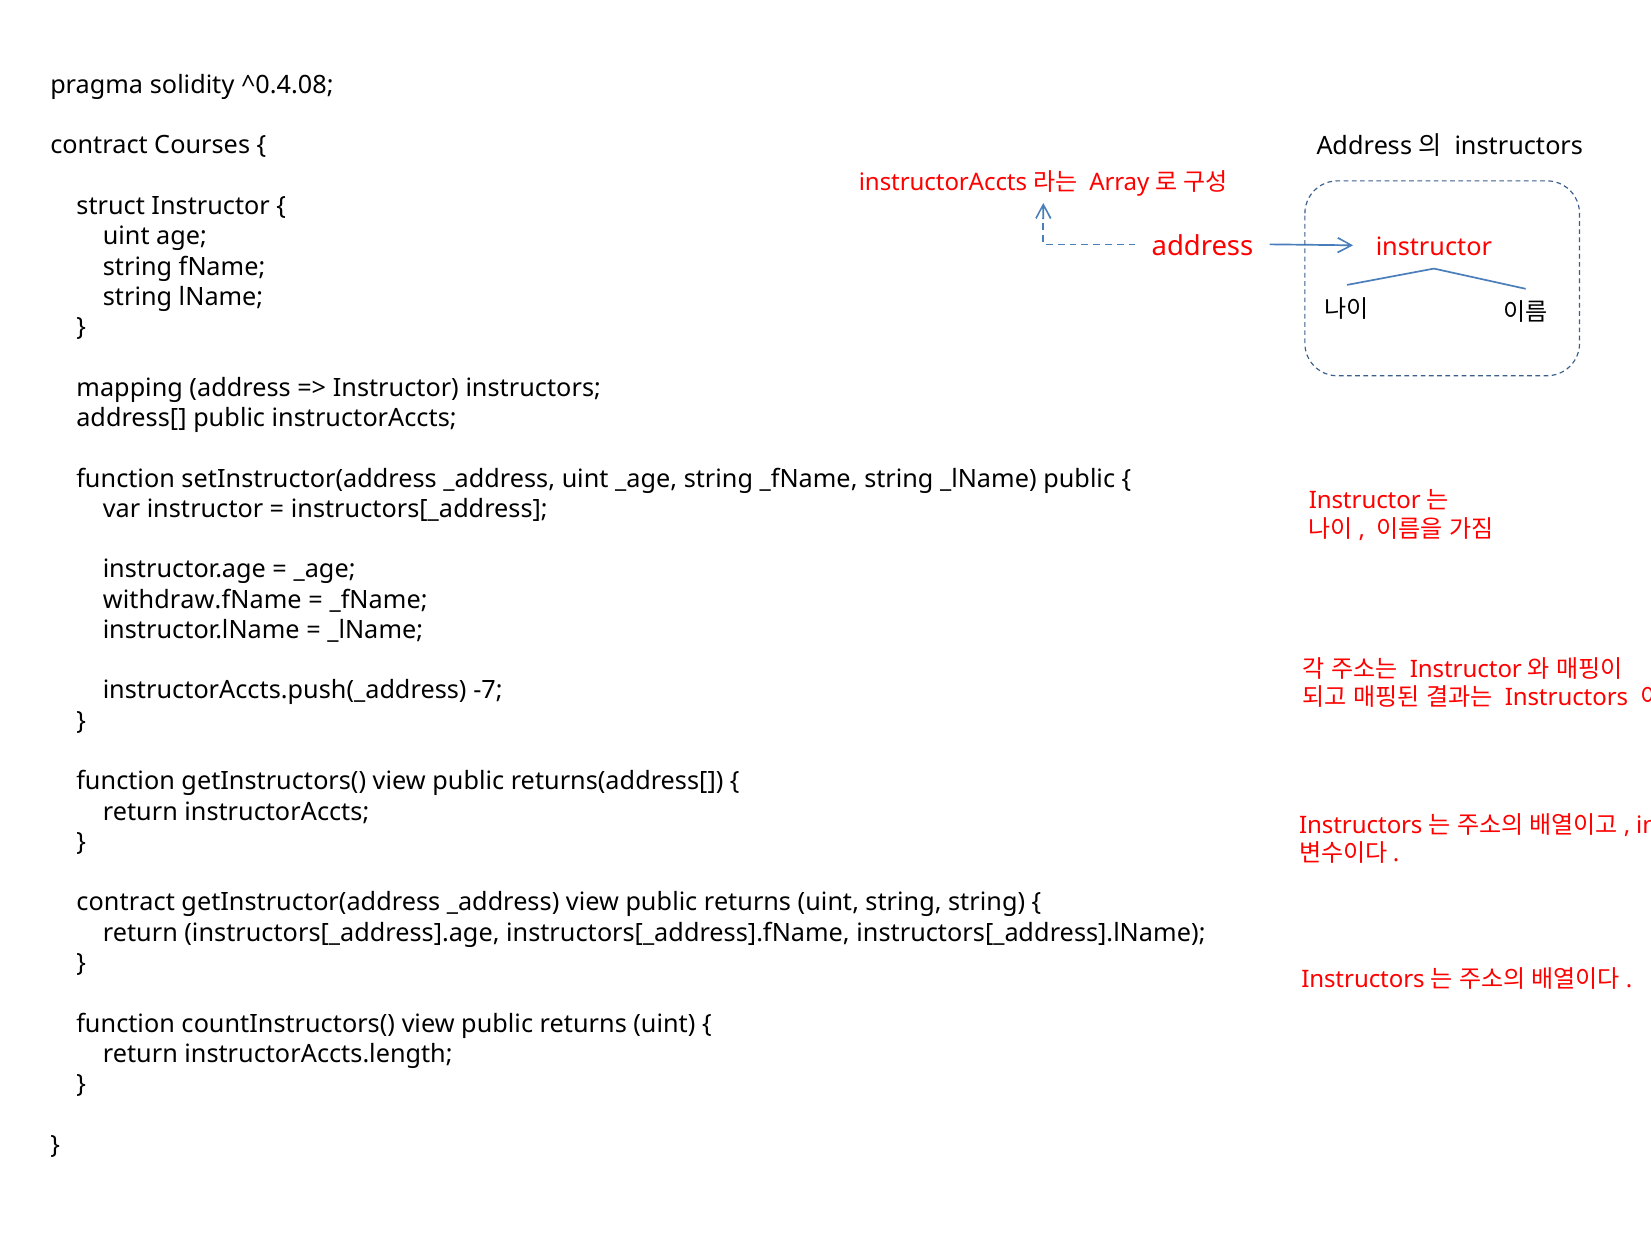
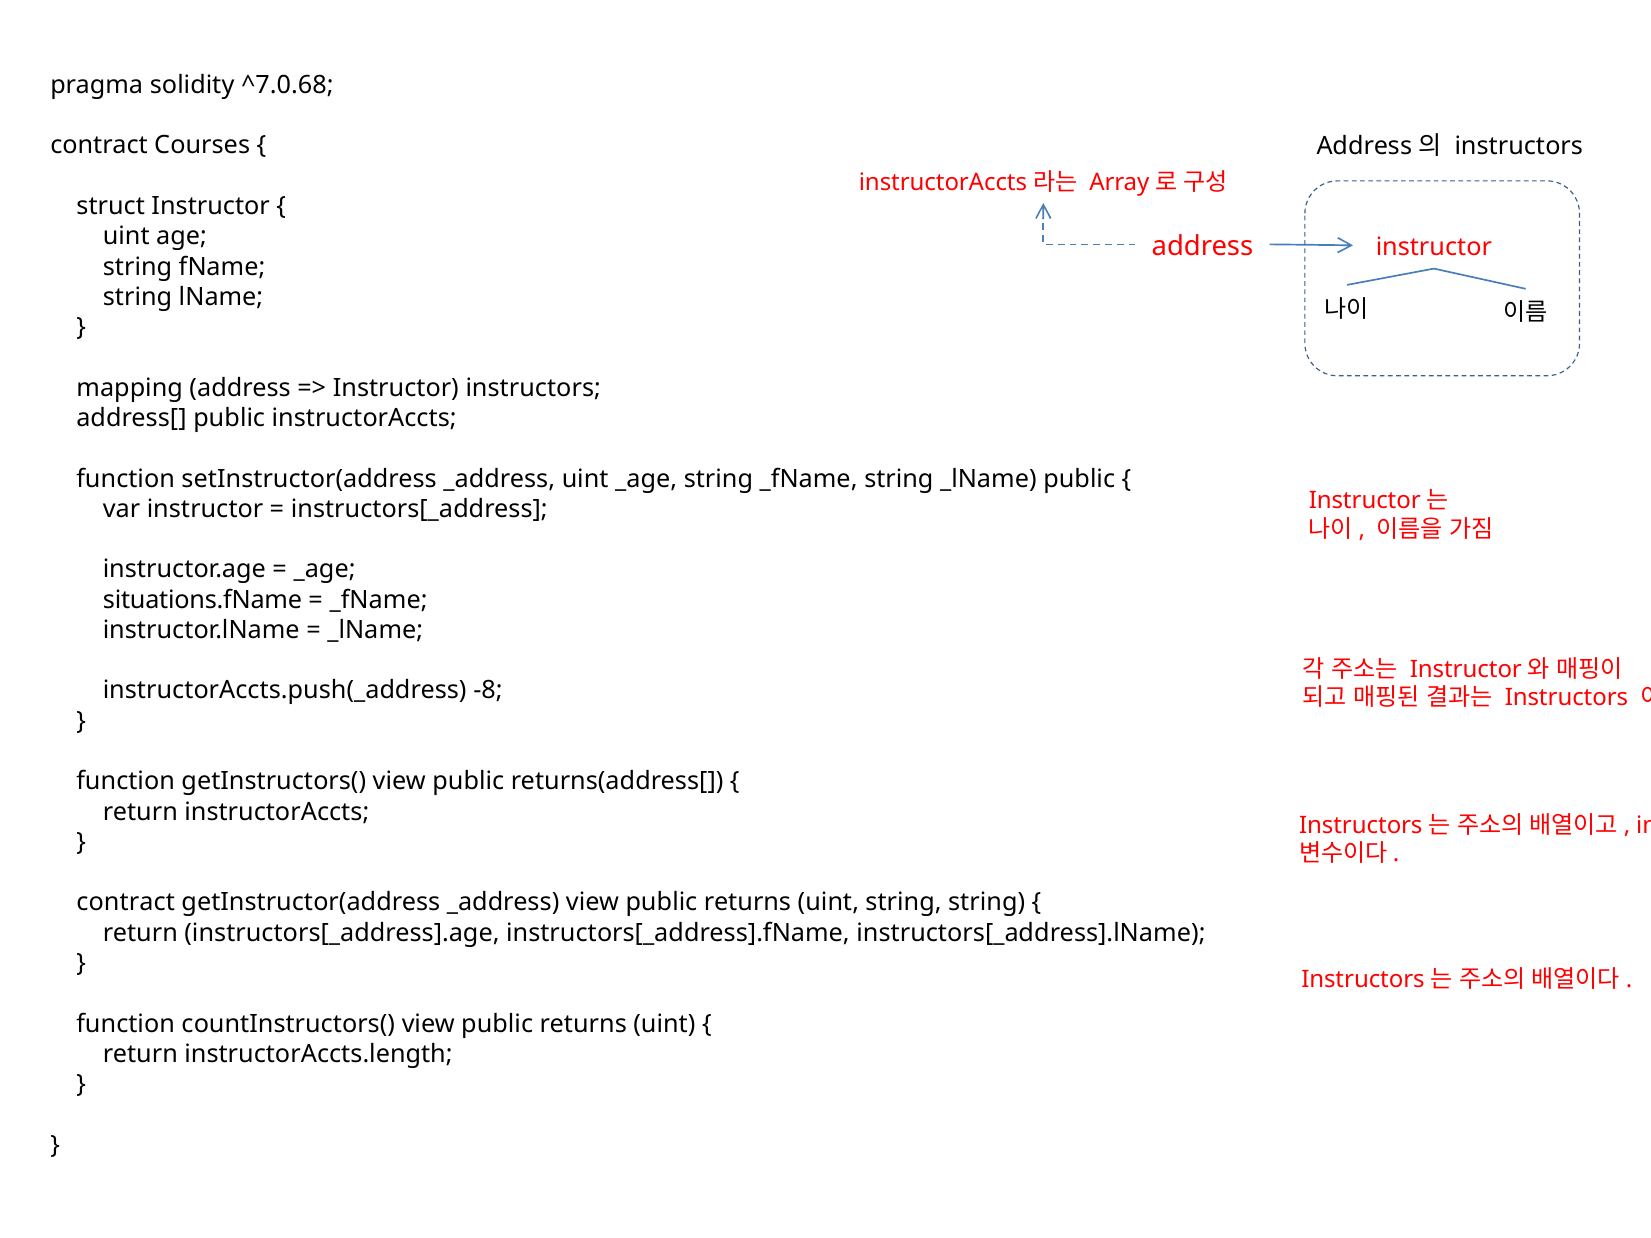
^0.4.08: ^0.4.08 -> ^7.0.68 (287, 85)
withdraw.fName: withdraw.fName -> situations.fName (202, 600)
-7: -7 -> -8 (488, 691)
